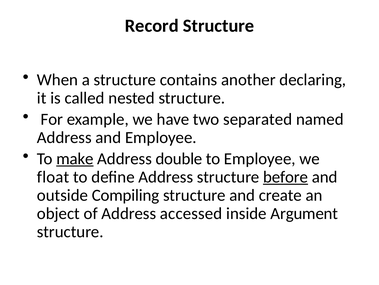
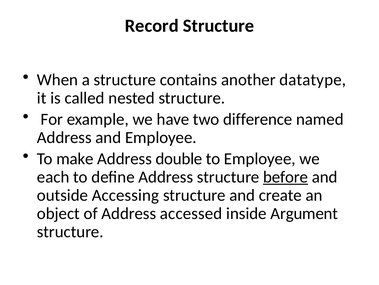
declaring: declaring -> datatype (313, 80)
separated: separated -> difference (258, 119)
make underline: present -> none (75, 158)
float: float -> each (53, 177)
Compiling: Compiling -> Accessing (125, 195)
